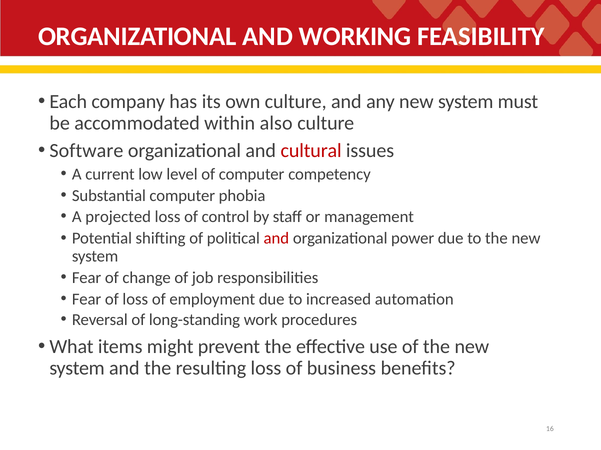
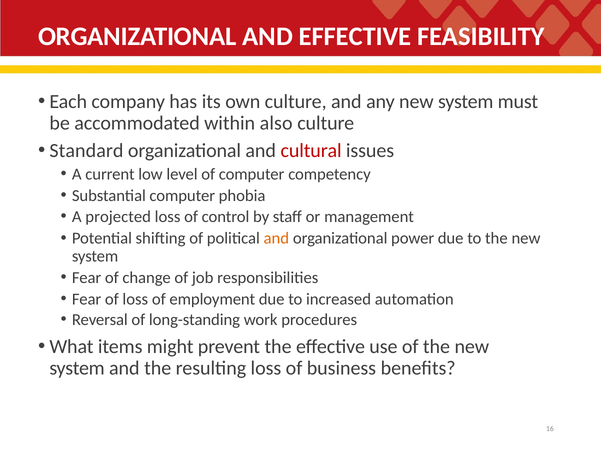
AND WORKING: WORKING -> EFFECTIVE (355, 36)
Software: Software -> Standard (86, 151)
and colour: red -> orange (276, 239)
